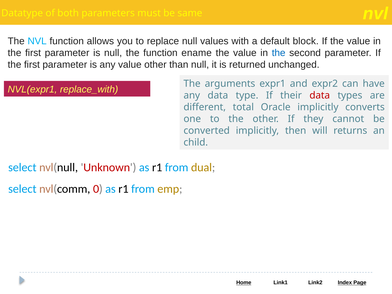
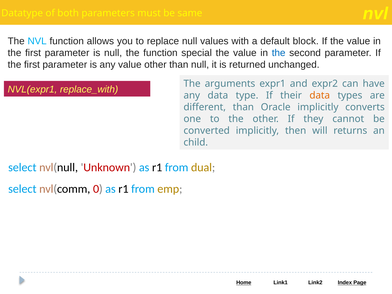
ename: ename -> special (197, 53)
data colour: red -> orange (320, 95)
different total: total -> than (243, 107)
